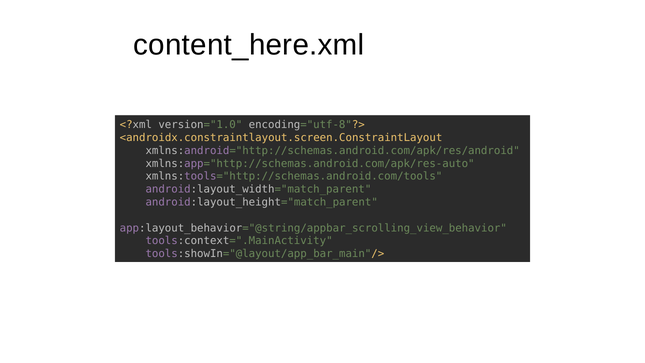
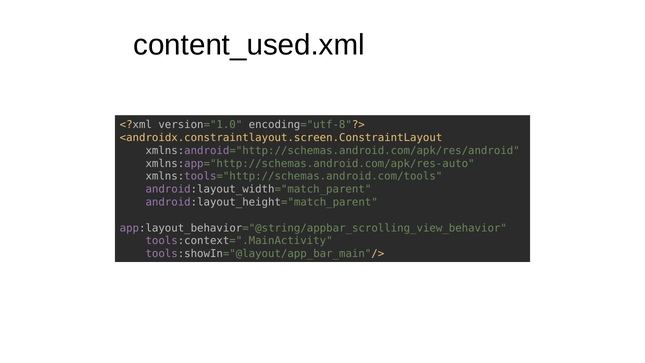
content_here.xml: content_here.xml -> content_used.xml (249, 45)
